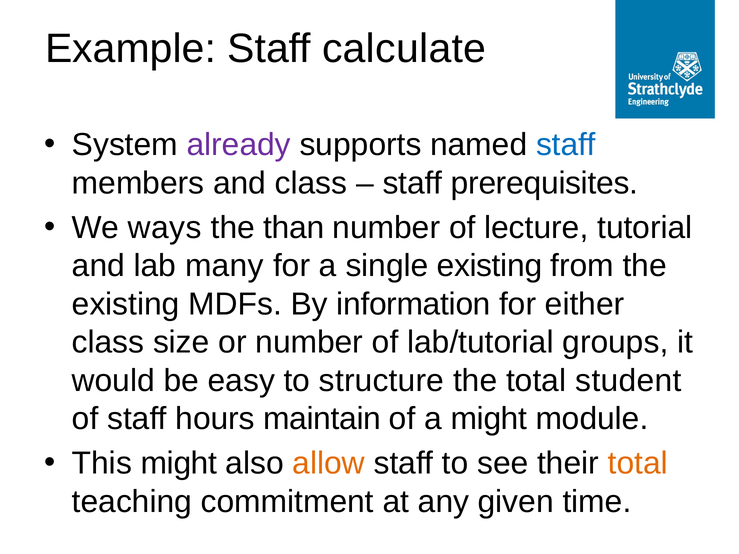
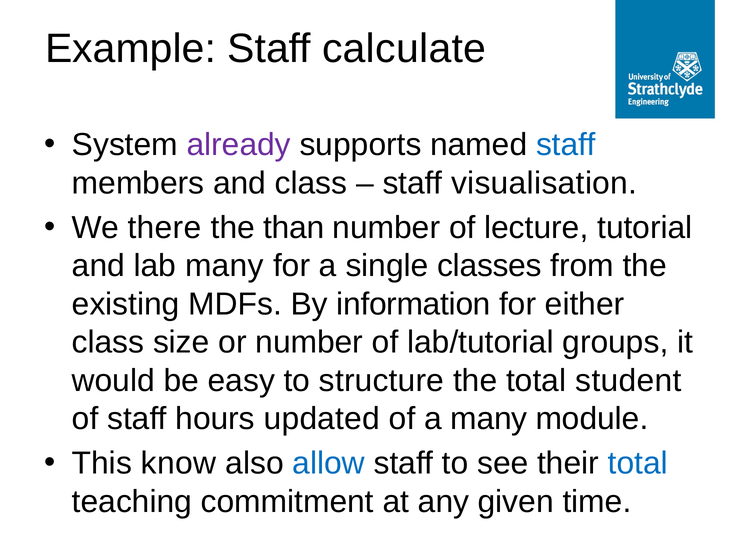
prerequisites: prerequisites -> visualisation (544, 183)
ways: ways -> there (165, 228)
single existing: existing -> classes (489, 266)
maintain: maintain -> updated (322, 419)
a might: might -> many (489, 419)
This might: might -> know (179, 464)
allow colour: orange -> blue (329, 464)
total colour: orange -> blue (638, 464)
